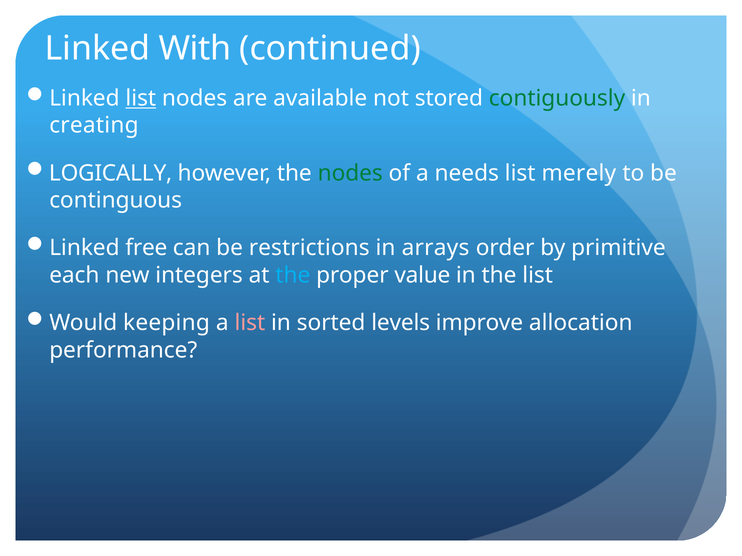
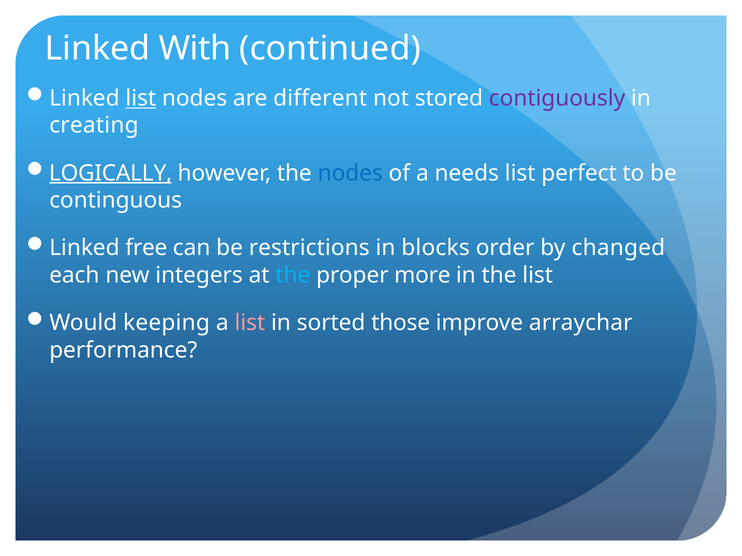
available: available -> different (320, 98)
contiguously colour: green -> purple (557, 98)
LOGICALLY underline: none -> present (111, 173)
nodes colour: green -> blue (350, 173)
merely: merely -> perfect (579, 173)
arrays: arrays -> blocks (436, 248)
primitive: primitive -> changed (618, 248)
value: value -> more (422, 275)
levels: levels -> those (401, 323)
allocation: allocation -> arraychar (581, 323)
